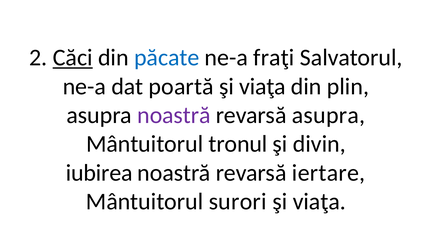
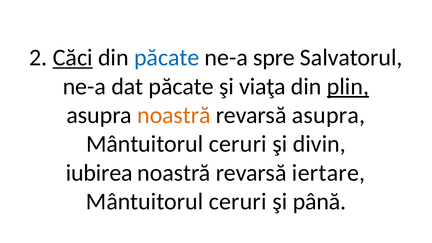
fraţi: fraţi -> spre (274, 58)
dat poartă: poartă -> păcate (181, 86)
plin underline: none -> present (348, 86)
noastră colour: purple -> orange (174, 115)
tronul: tronul -> ceruri (238, 144)
surori: surori -> ceruri (238, 202)
viaţa: viaţa -> până (319, 202)
